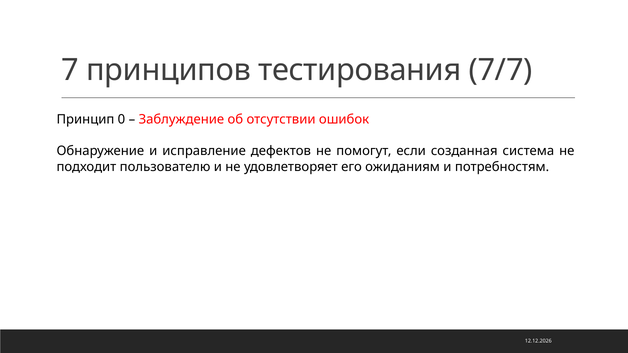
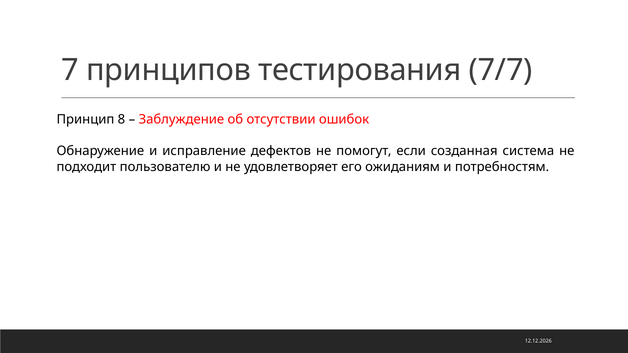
0: 0 -> 8 (121, 120)
